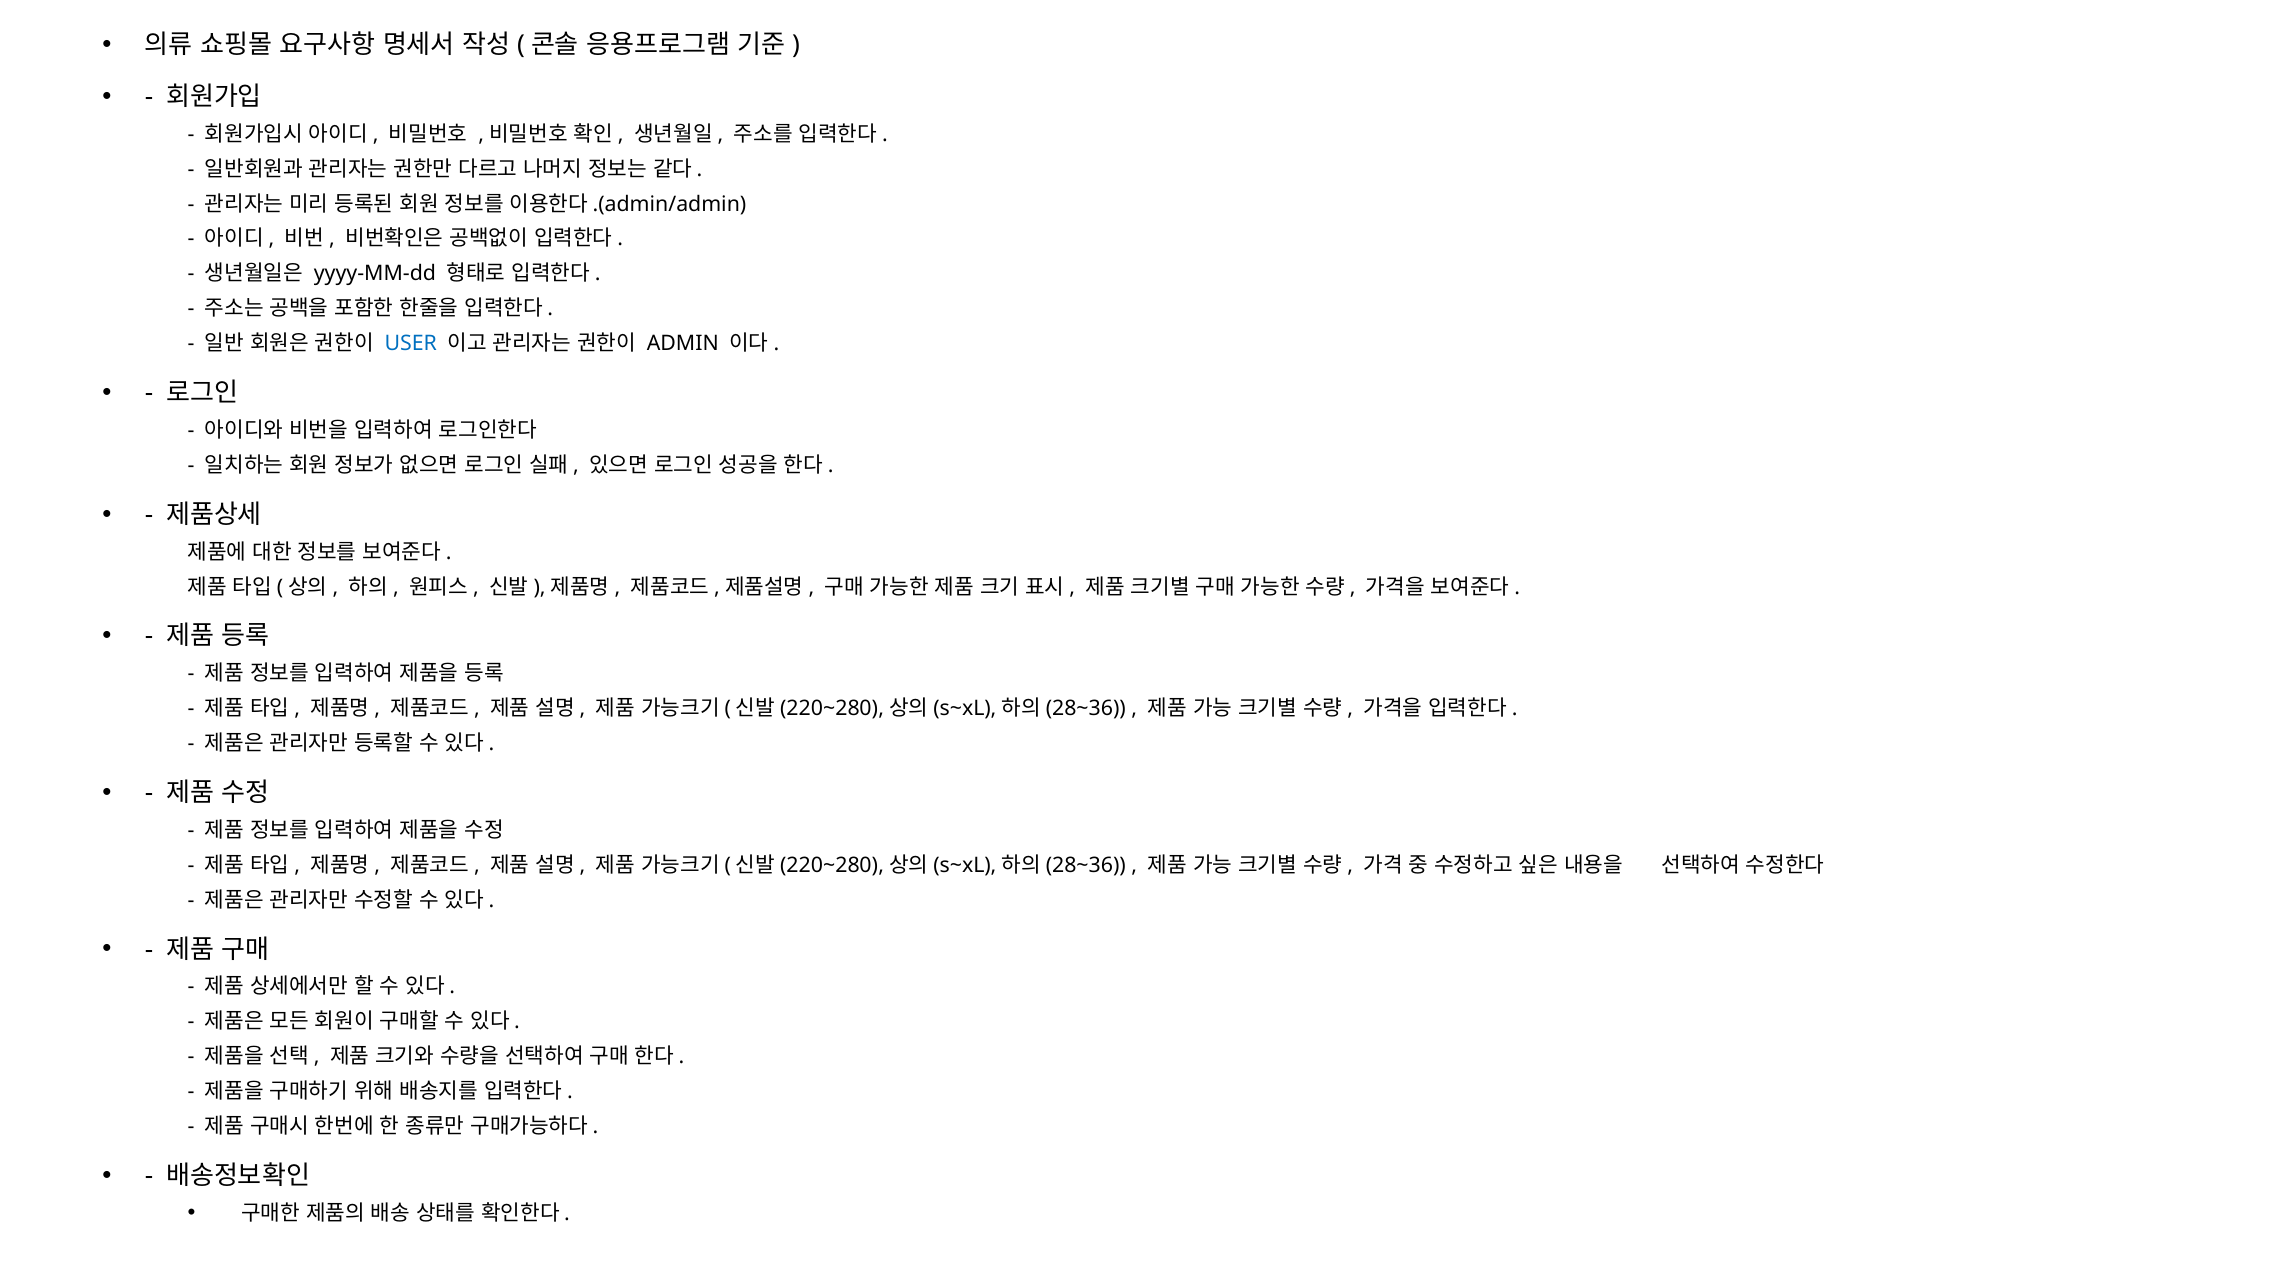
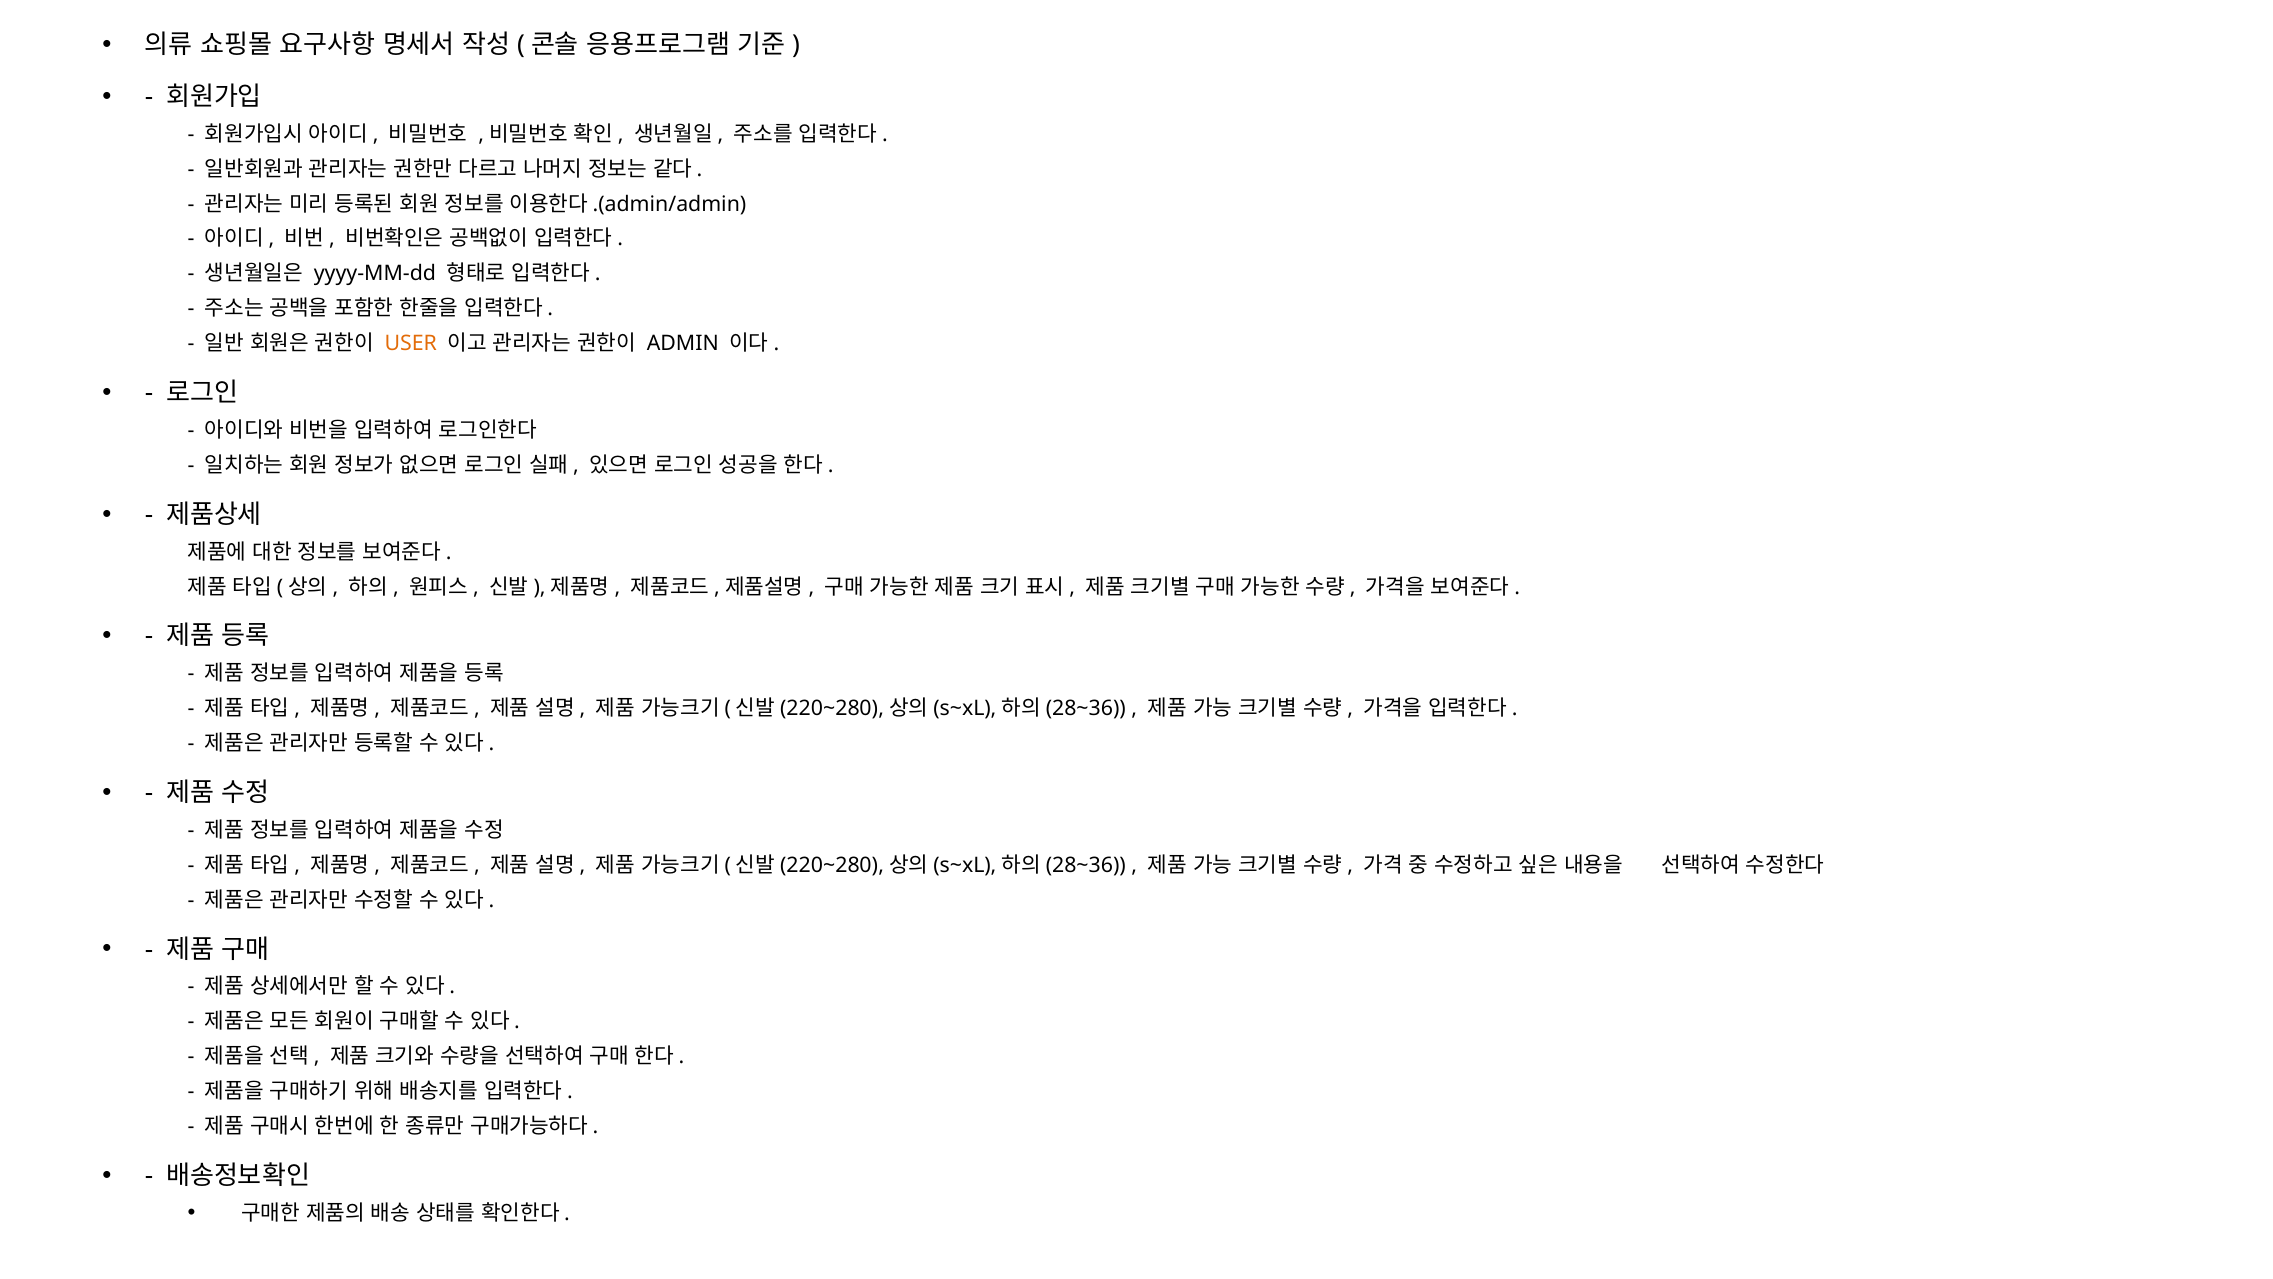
USER colour: blue -> orange (411, 344)
